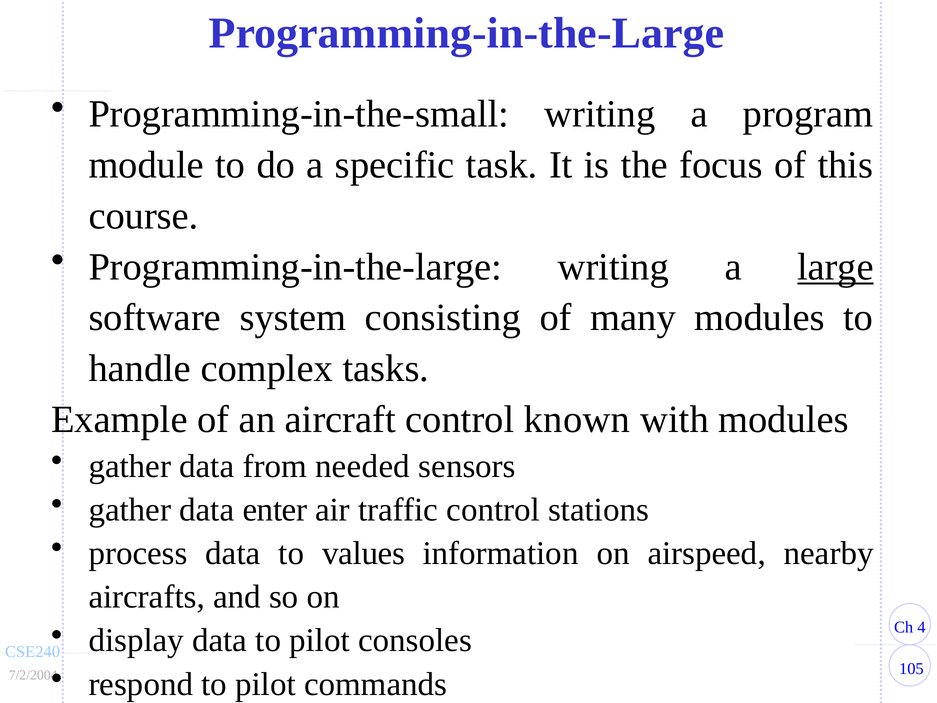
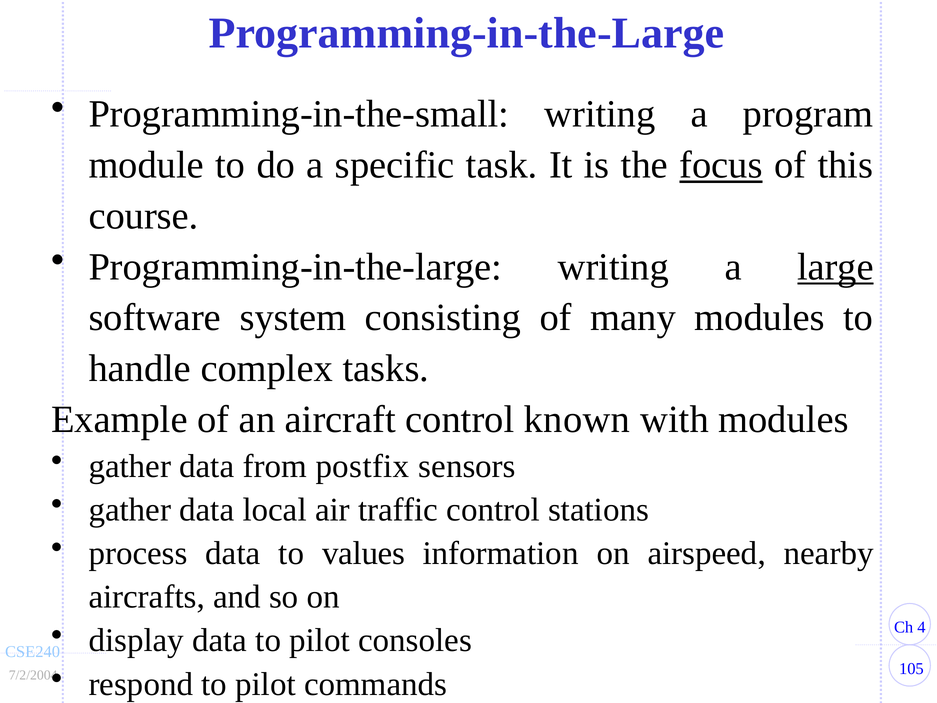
focus underline: none -> present (721, 165)
needed: needed -> postfix (362, 466)
enter: enter -> local (275, 510)
